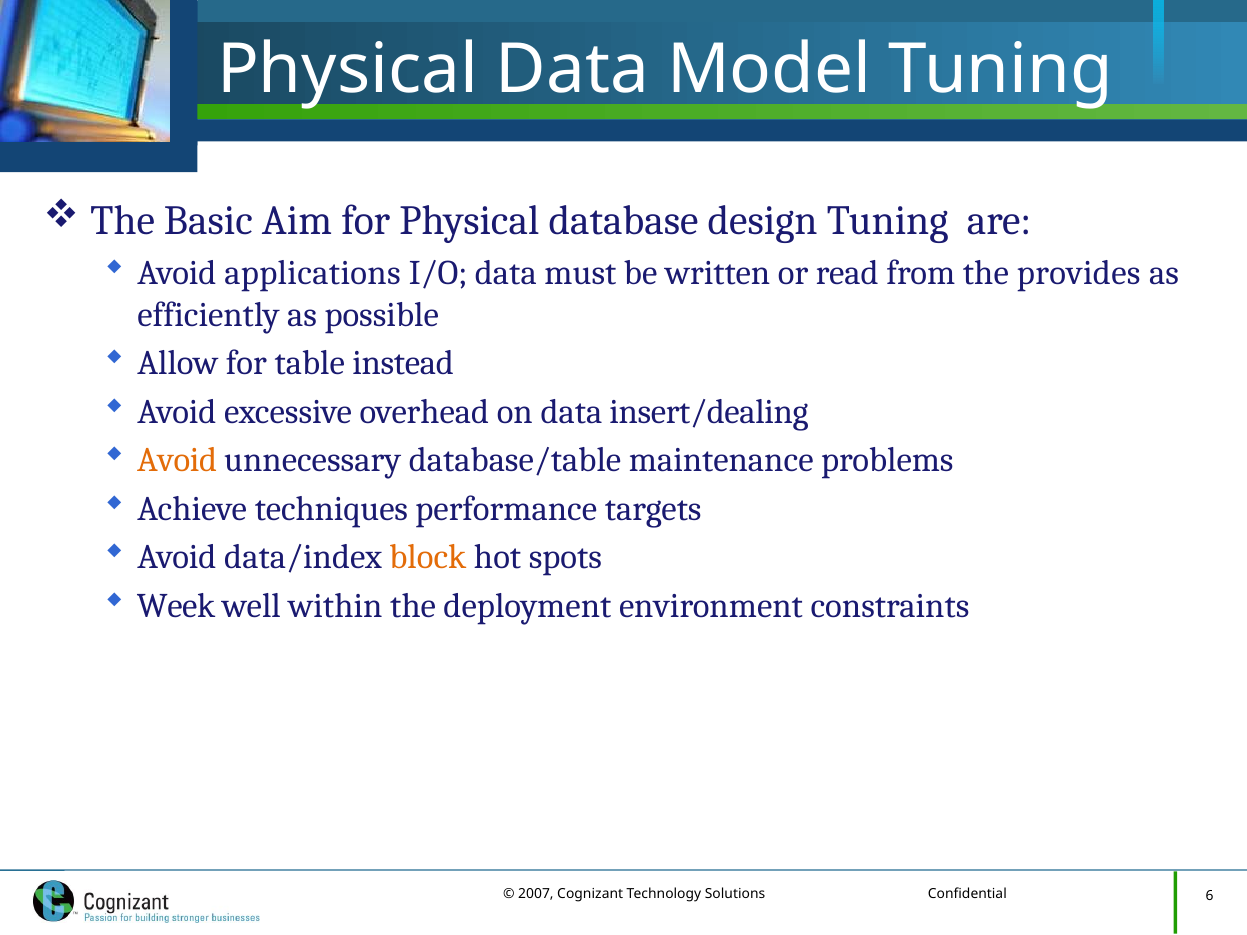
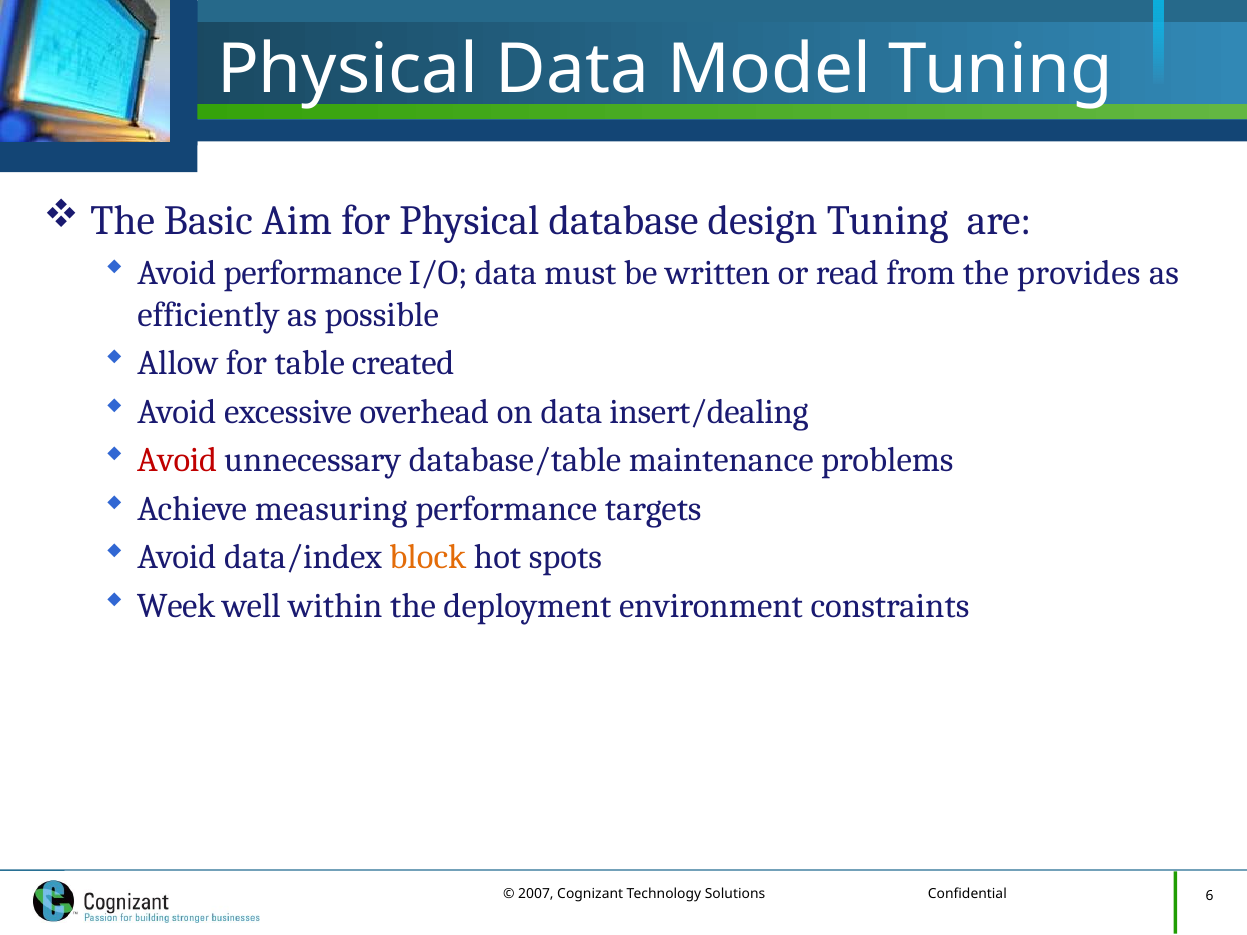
Avoid applications: applications -> performance (313, 273)
instead: instead -> created (403, 363)
Avoid colour: orange -> red (177, 460)
techniques: techniques -> measuring (331, 509)
